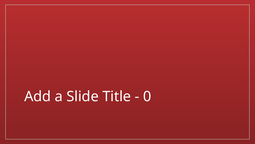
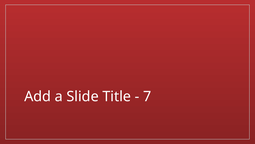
0: 0 -> 7 (147, 96)
